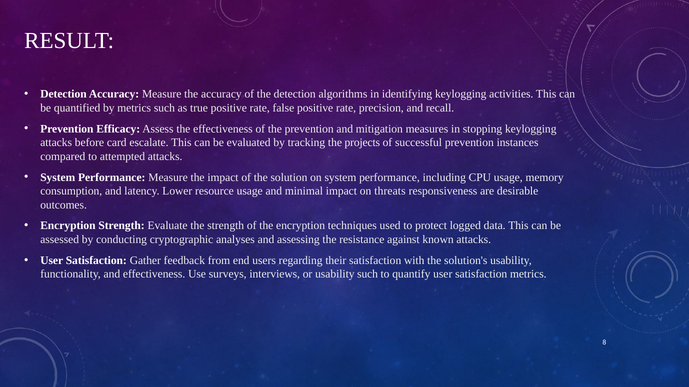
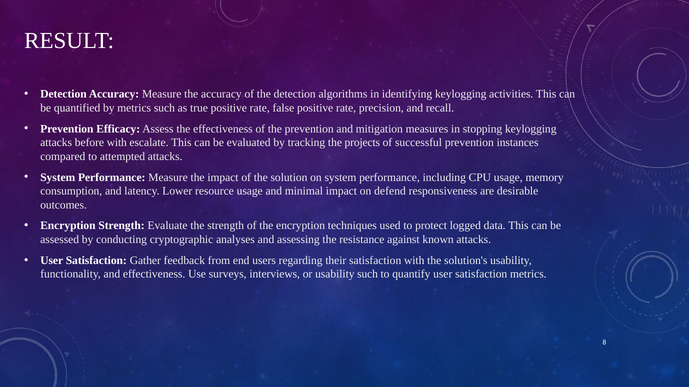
before card: card -> with (117, 143)
threats: threats -> defend (390, 191)
